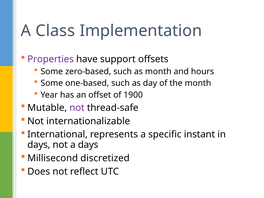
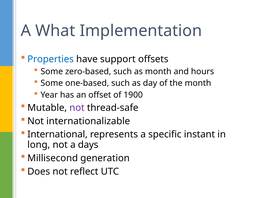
Class: Class -> What (55, 31)
Properties colour: purple -> blue (51, 59)
days: days -> long (39, 145)
discretized: discretized -> generation (105, 158)
